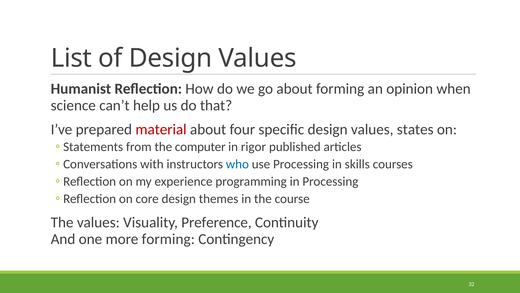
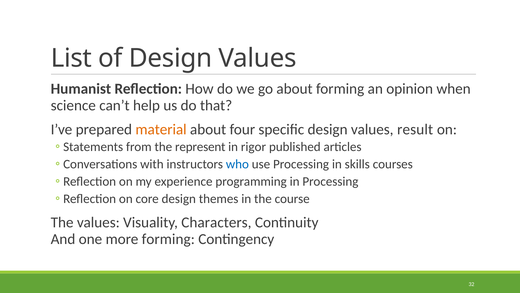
material colour: red -> orange (161, 129)
states: states -> result (415, 129)
computer: computer -> represent (200, 147)
Preference: Preference -> Characters (216, 222)
